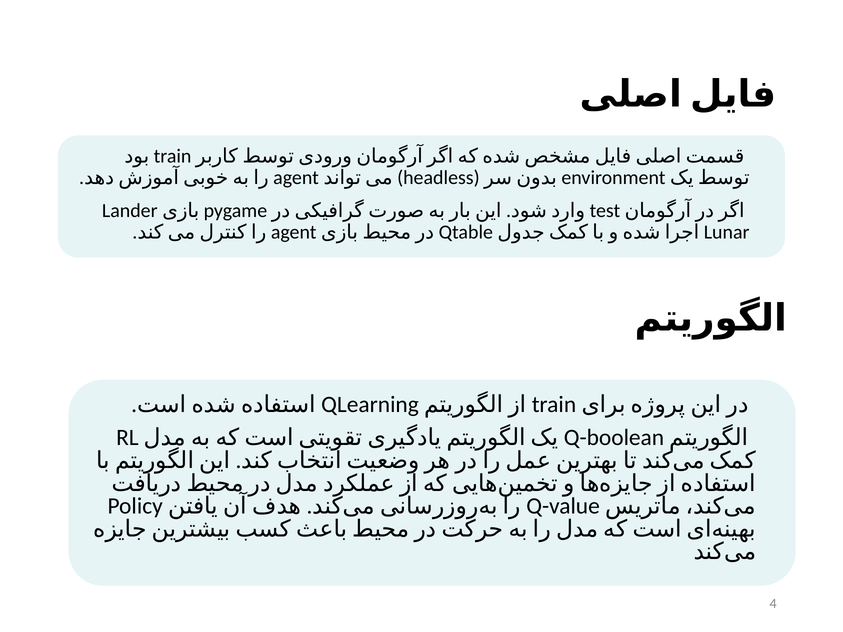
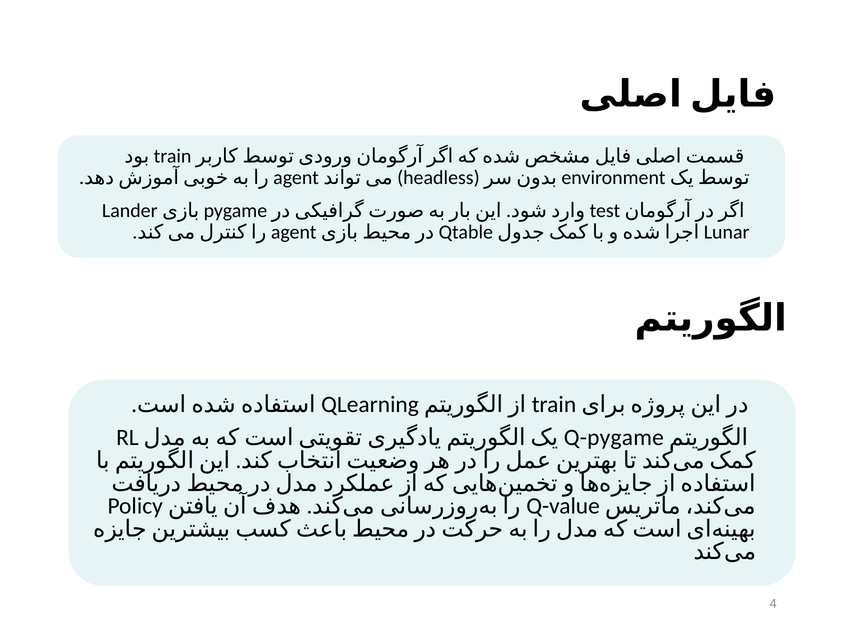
Q-boolean: Q-boolean -> Q-pygame (614, 438)
